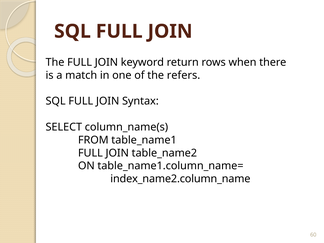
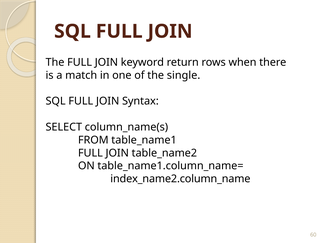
refers: refers -> single (184, 75)
